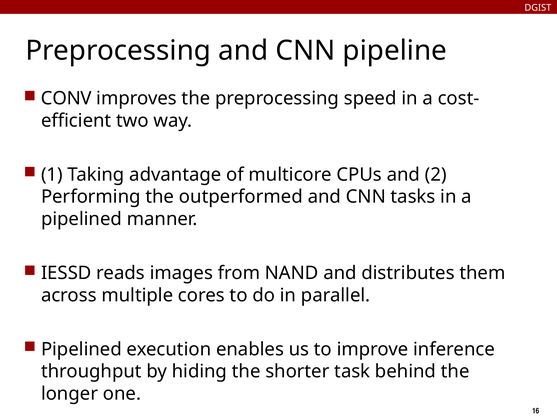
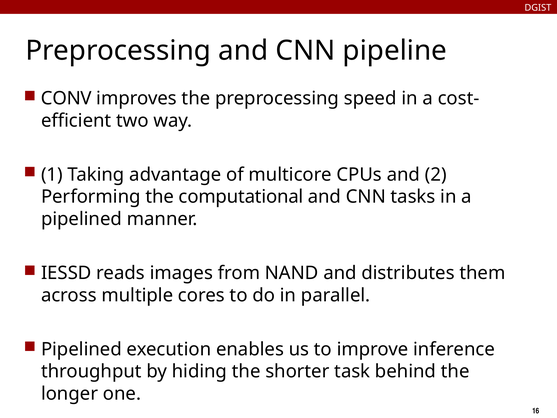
outperformed: outperformed -> computational (241, 197)
